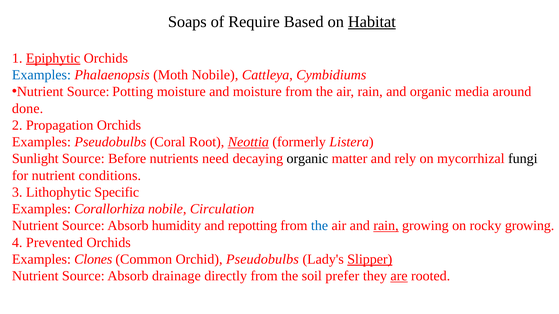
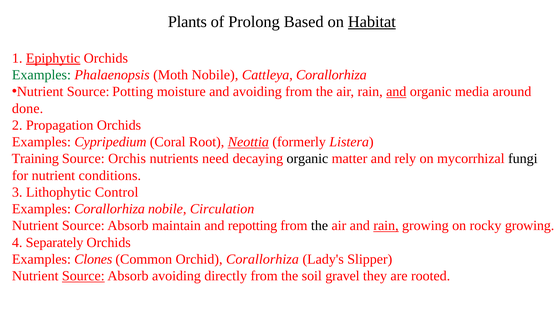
Soaps: Soaps -> Plants (187, 22)
Require: Require -> Prolong (254, 22)
Examples colour: blue -> green (41, 75)
Cattleya Cymbidiums: Cymbidiums -> Corallorhiza (331, 75)
and moisture: moisture -> avoiding (257, 92)
and underline: none -> present (396, 92)
Examples Pseudobulbs: Pseudobulbs -> Cypripedium (110, 142)
Sunlight: Sunlight -> Training (35, 159)
Before: Before -> Orchis (127, 159)
Specific: Specific -> Control (117, 192)
humidity: humidity -> maintain (176, 226)
the colour: blue -> black (320, 226)
Prevented: Prevented -> Separately (55, 243)
Orchid Pseudobulbs: Pseudobulbs -> Corallorhiza (262, 260)
Slipper underline: present -> none (370, 260)
Source underline: none -> present (83, 276)
Absorb drainage: drainage -> avoiding (176, 276)
prefer: prefer -> gravel (342, 276)
are underline: present -> none (399, 276)
